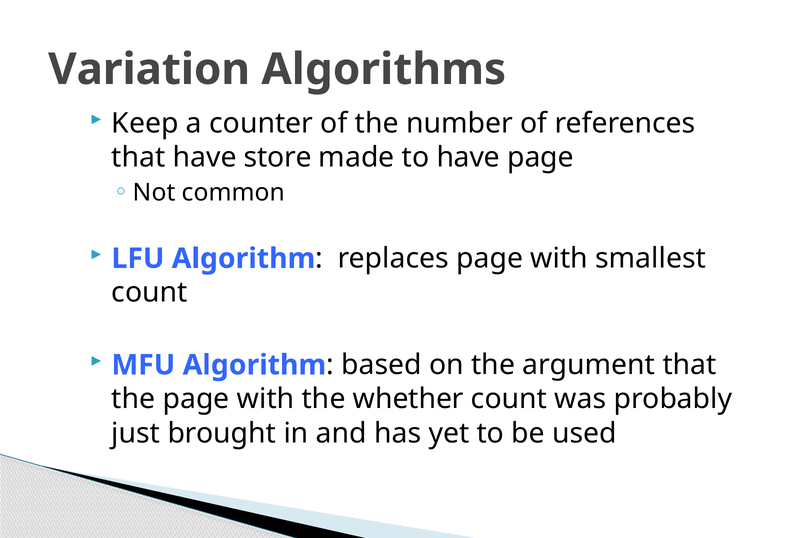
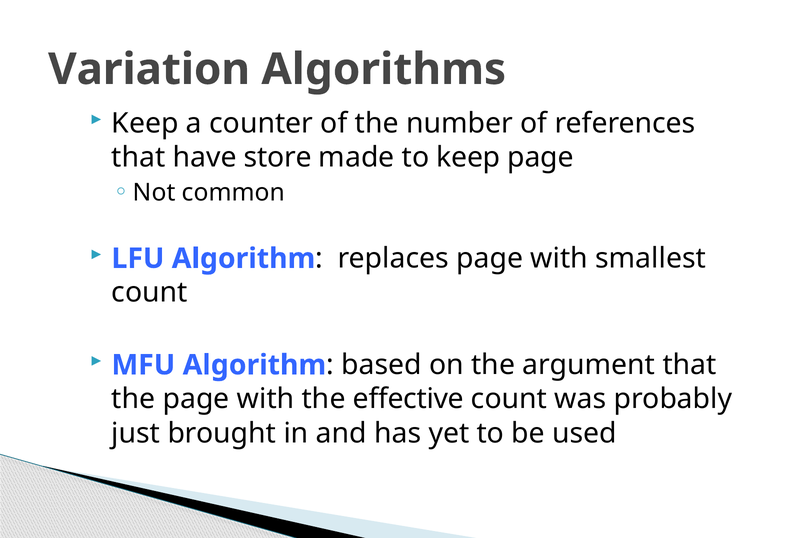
to have: have -> keep (468, 158)
whether: whether -> effective (408, 399)
